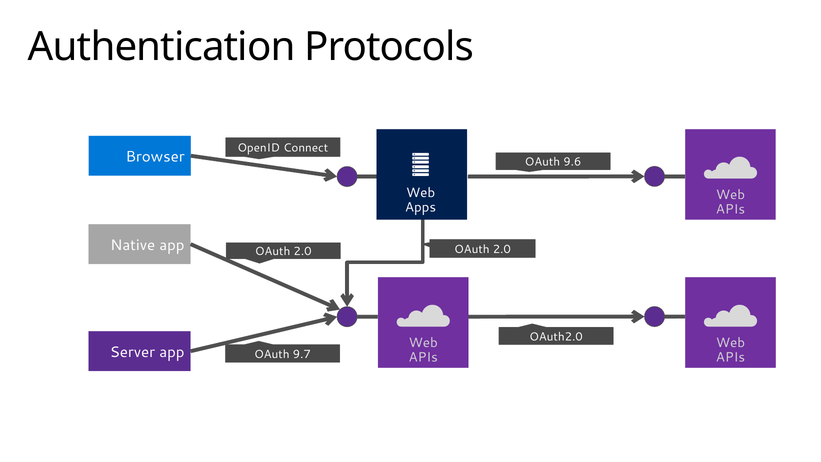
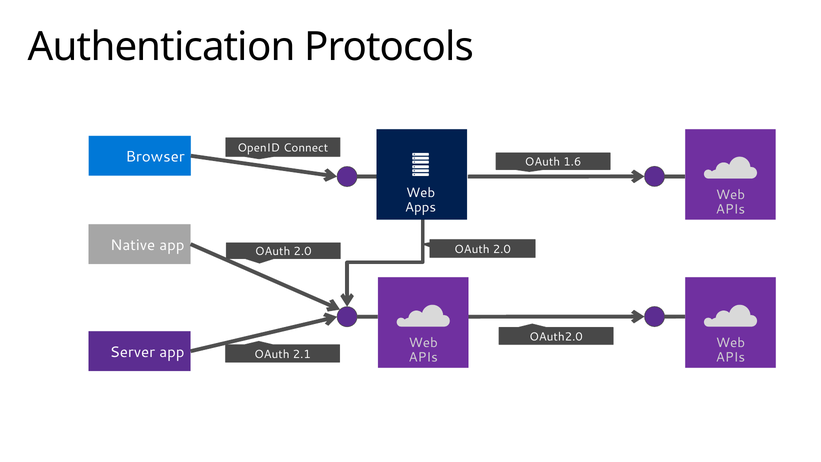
9.6: 9.6 -> 1.6 (572, 162)
9.7: 9.7 -> 2.1 (302, 354)
